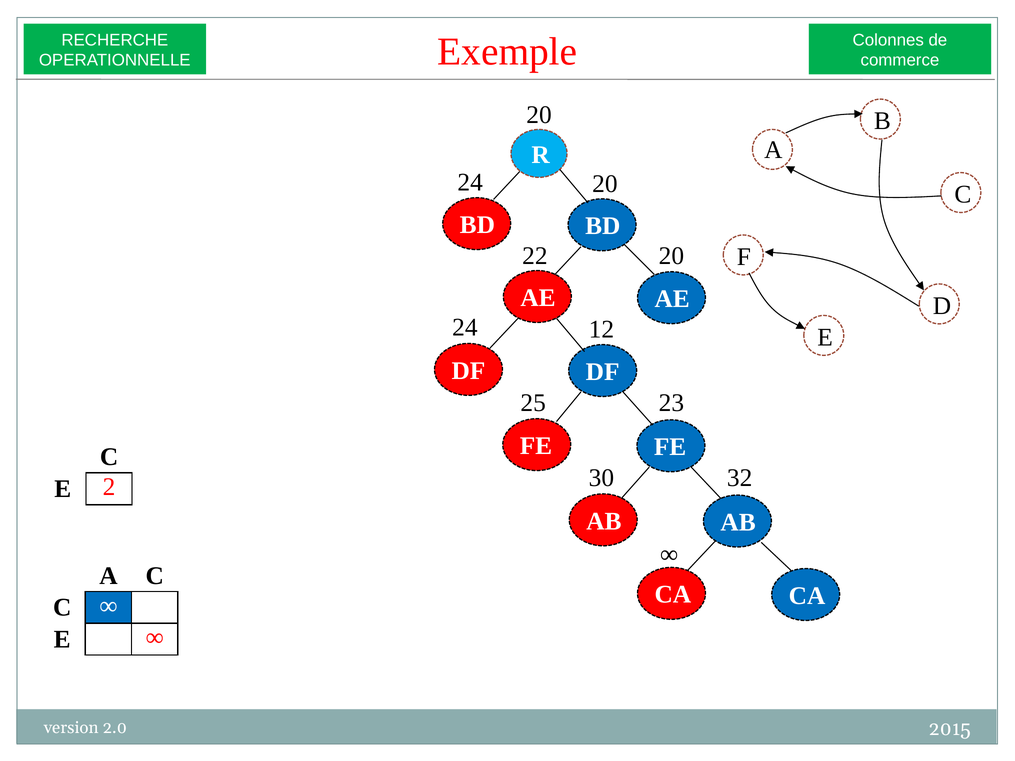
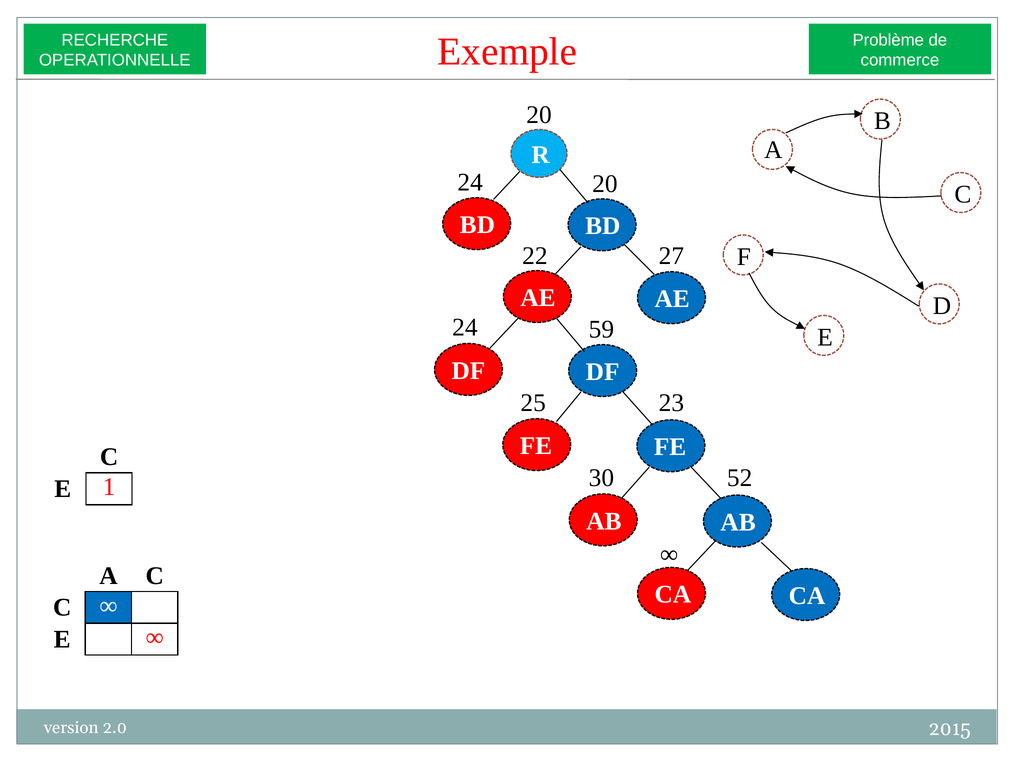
Colonnes: Colonnes -> Problème (888, 40)
22 20: 20 -> 27 (671, 256)
12: 12 -> 59 (601, 329)
32: 32 -> 52 (740, 478)
2: 2 -> 1 (109, 487)
